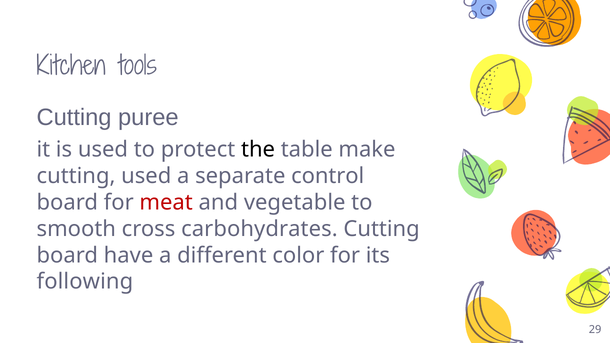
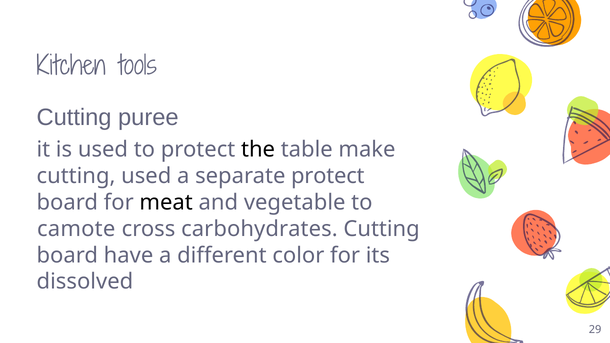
separate control: control -> protect (328, 176)
meat colour: red -> black (166, 203)
smooth: smooth -> camote (76, 229)
following: following -> dissolved (85, 282)
